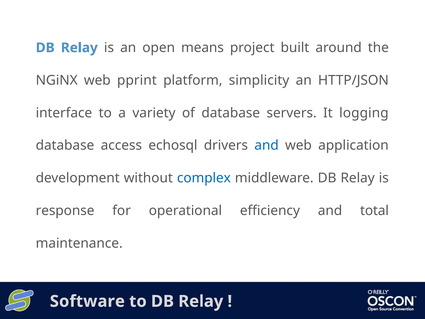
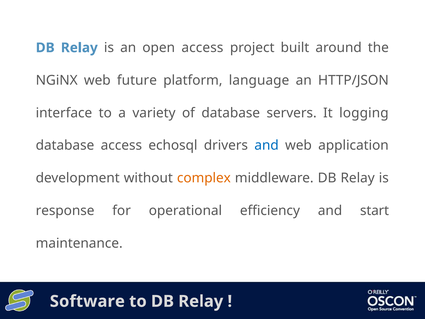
open means: means -> access (202, 48)
pprint: pprint -> future (137, 80)
simplicity: simplicity -> language (259, 80)
complex colour: blue -> orange (204, 178)
total: total -> start (375, 210)
